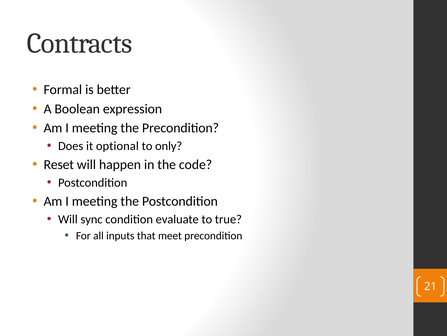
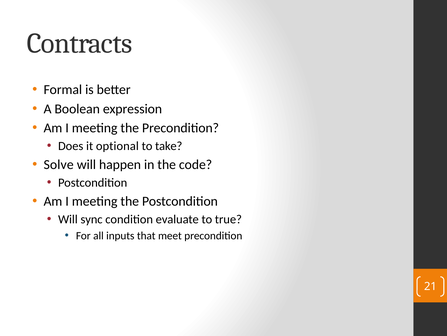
only: only -> take (169, 146)
Reset: Reset -> Solve (59, 164)
